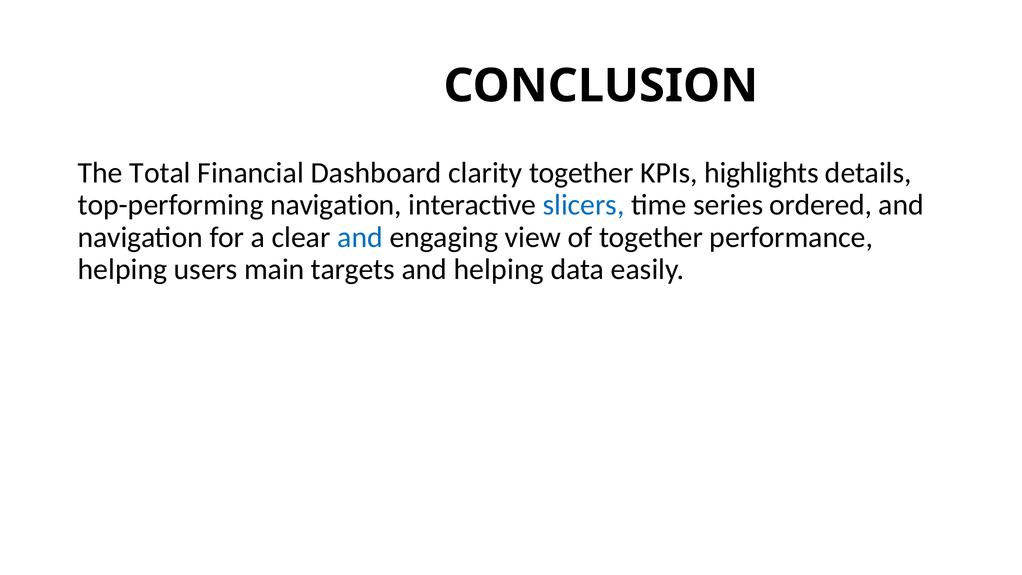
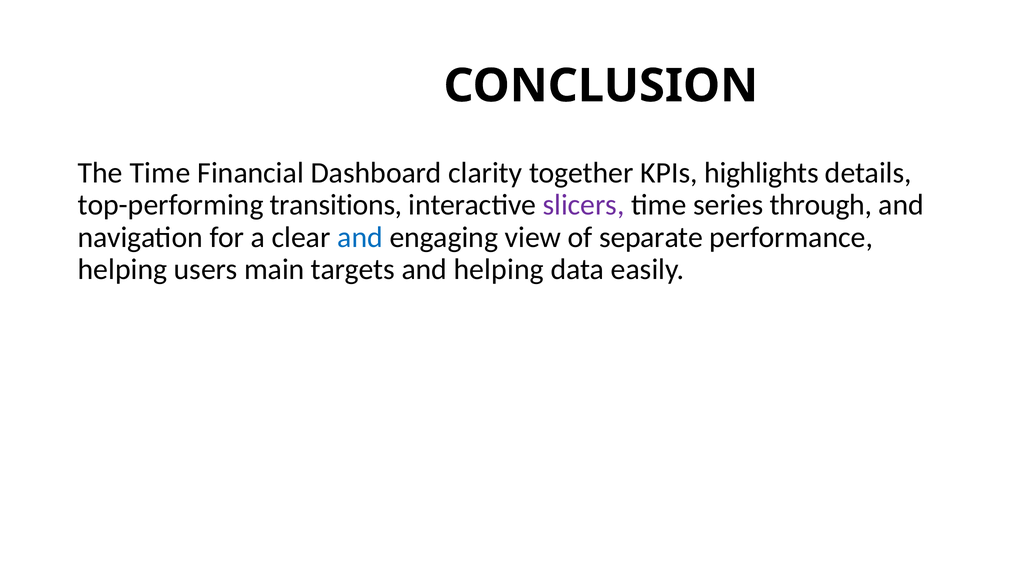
The Total: Total -> Time (160, 173)
top-performing navigation: navigation -> transitions (336, 205)
slicers colour: blue -> purple (584, 205)
ordered: ordered -> through (821, 205)
of together: together -> separate (651, 237)
